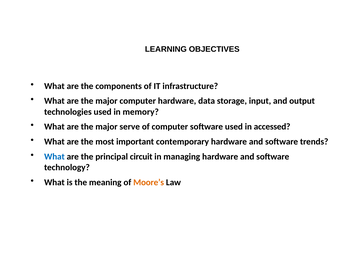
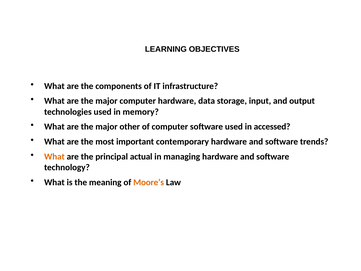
serve: serve -> other (130, 127)
What colour: blue -> orange (54, 156)
circuit: circuit -> actual (141, 156)
